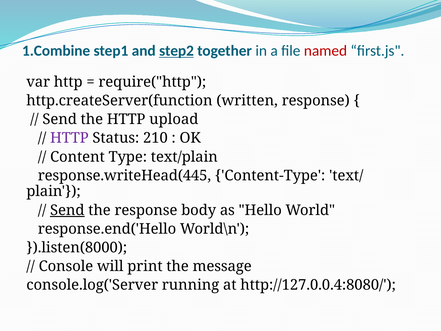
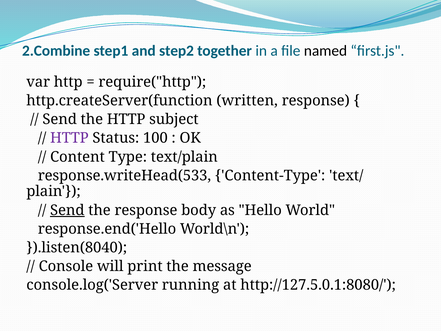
1.Combine: 1.Combine -> 2.Combine (56, 51)
step2 underline: present -> none (176, 51)
named colour: red -> black (325, 51)
upload: upload -> subject (174, 119)
210: 210 -> 100 (155, 138)
response.writeHead(445: response.writeHead(445 -> response.writeHead(533 (124, 175)
}).listen(8000: }).listen(8000 -> }).listen(8040 (77, 247)
http://127.0.0.4:8080/: http://127.0.0.4:8080/ -> http://127.5.0.1:8080/ (318, 285)
